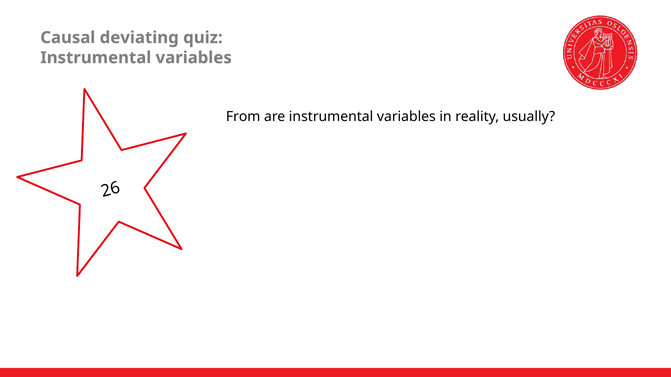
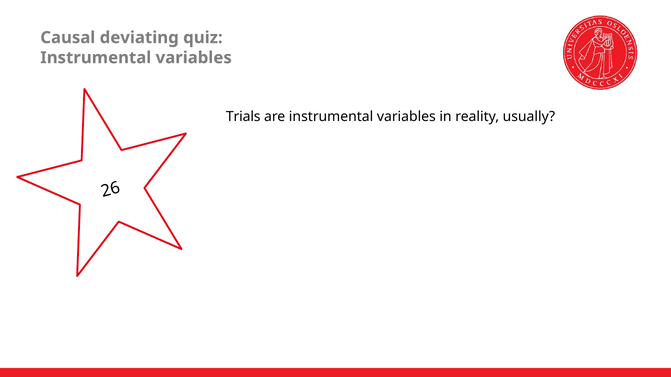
From: From -> Trials (243, 117)
